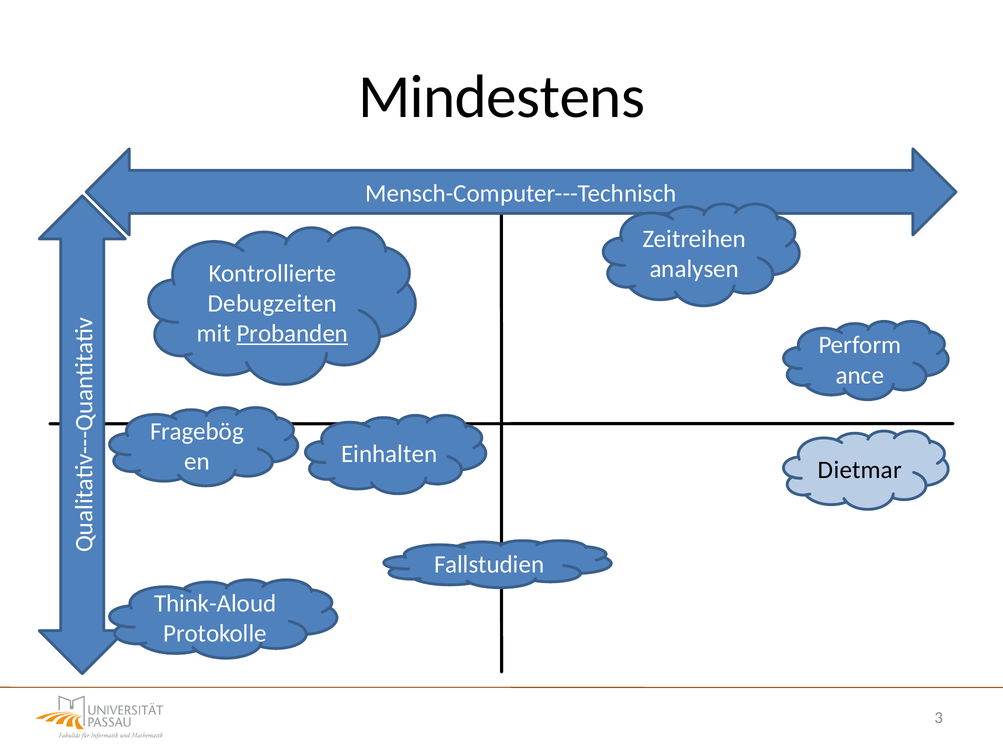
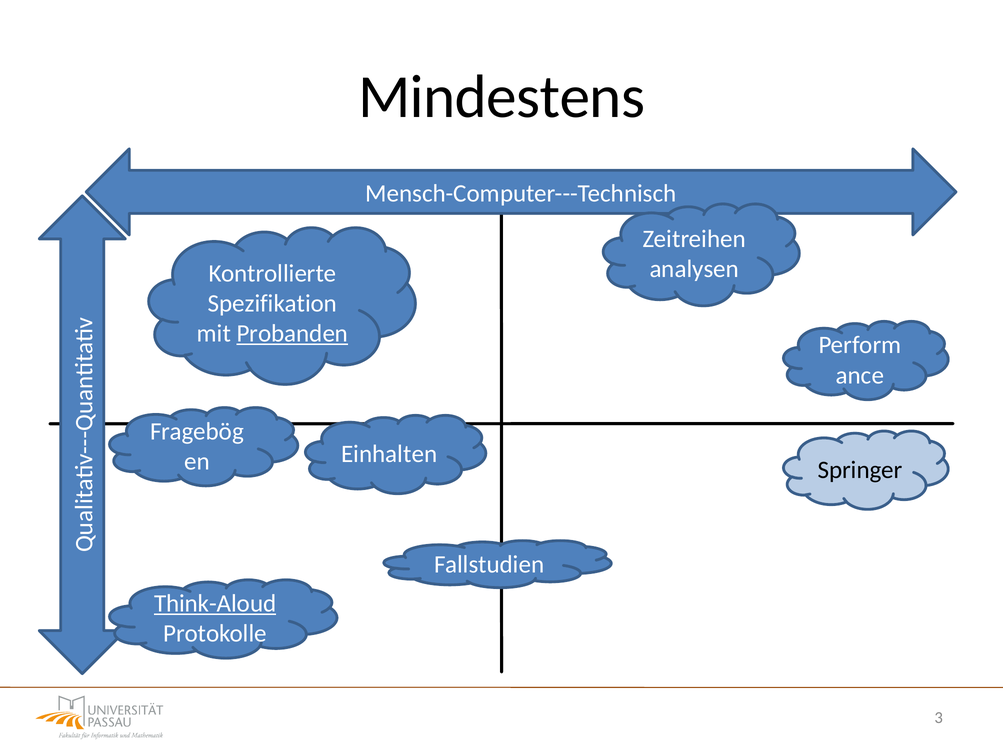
Debugzeiten: Debugzeiten -> Spezifikation (273, 304)
Dietmar: Dietmar -> Springer (860, 470)
Think-Aloud underline: none -> present (215, 604)
